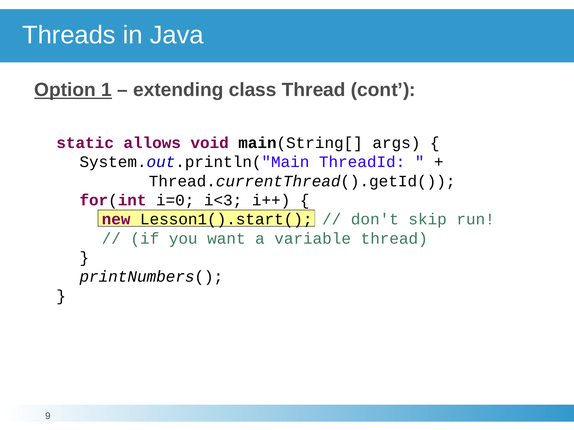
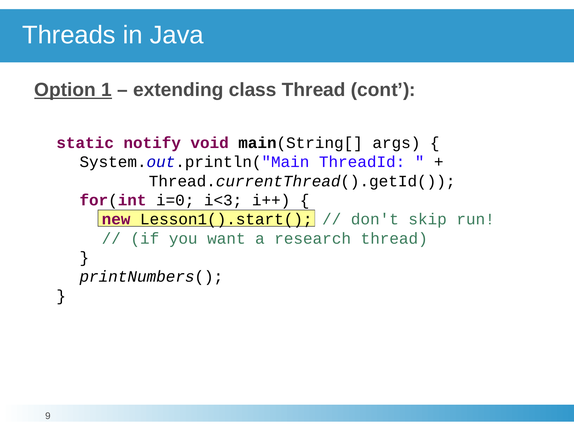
allows: allows -> notify (152, 143)
variable: variable -> research (313, 239)
